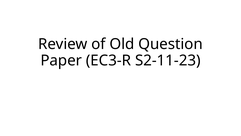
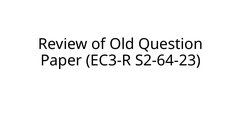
S2-11-23: S2-11-23 -> S2-64-23 (168, 60)
